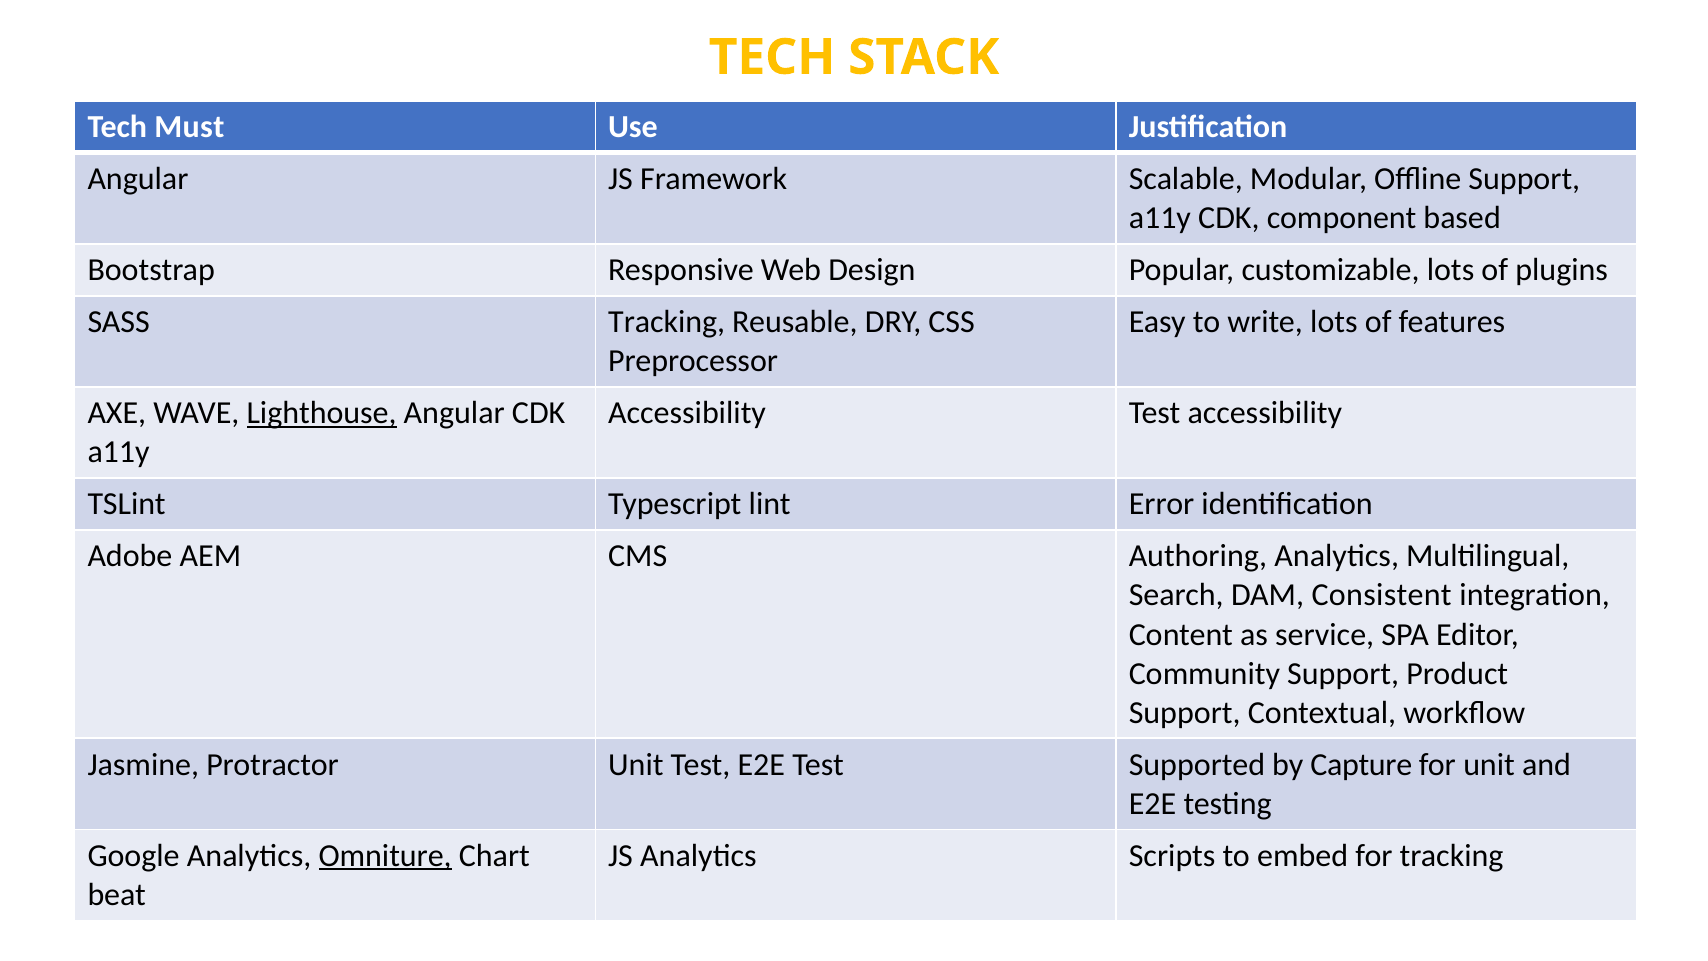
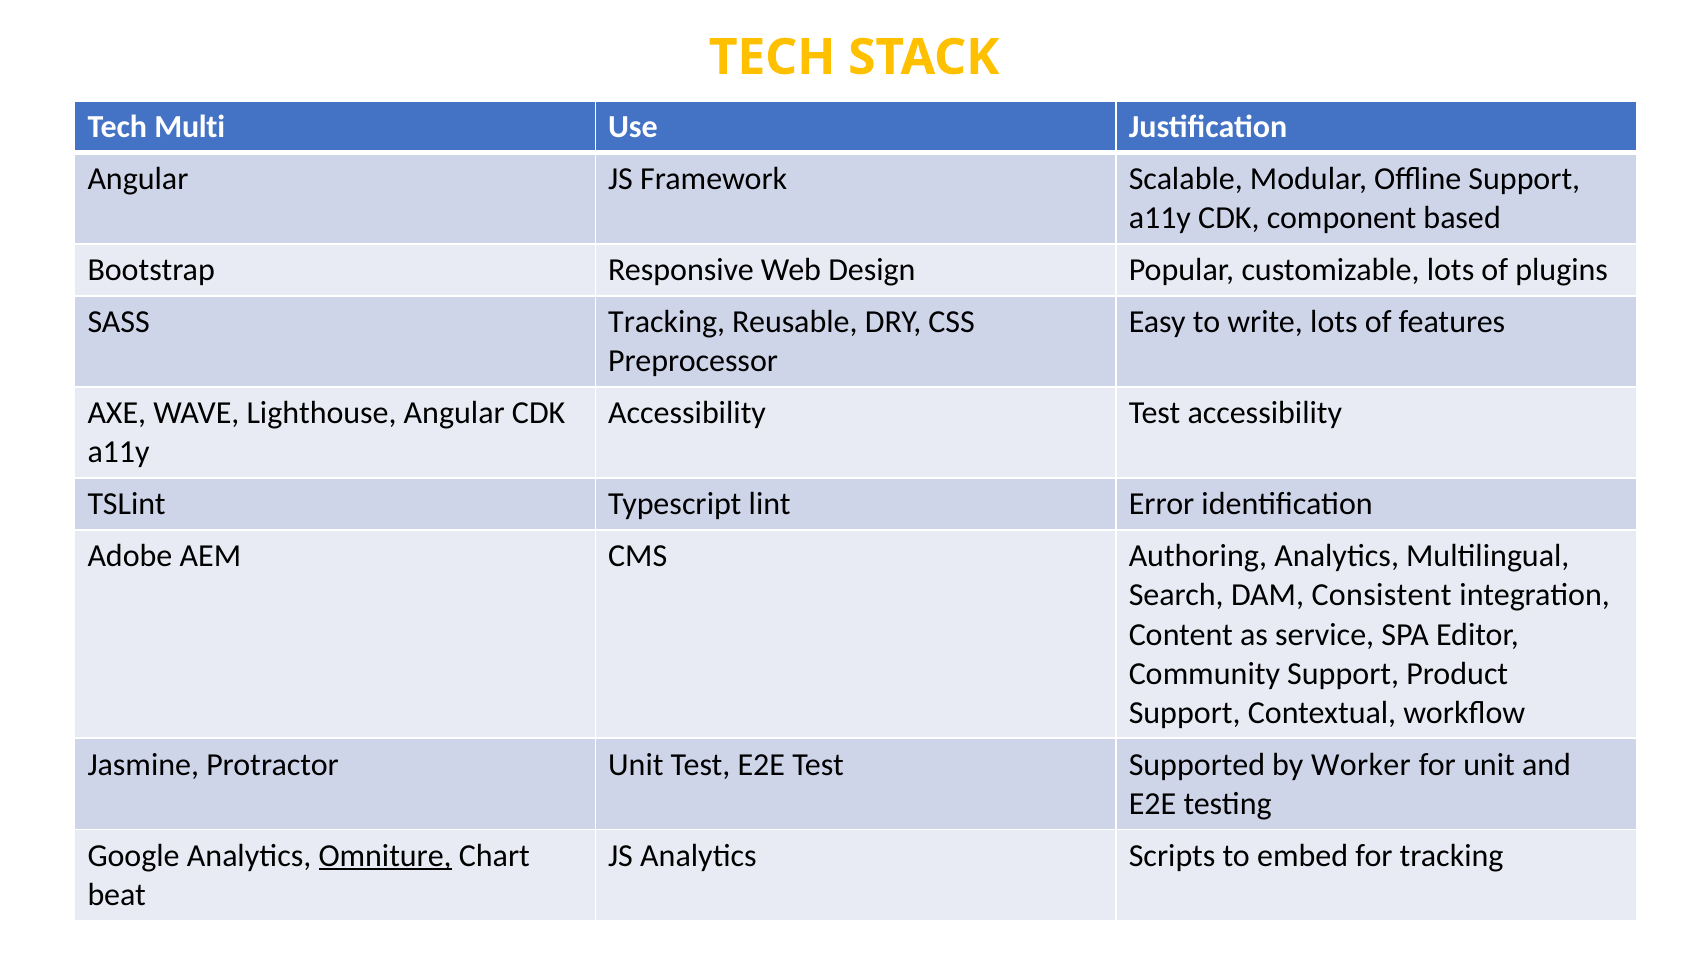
Must: Must -> Multi (190, 127)
Lighthouse underline: present -> none (322, 413)
Capture: Capture -> Worker (1361, 764)
